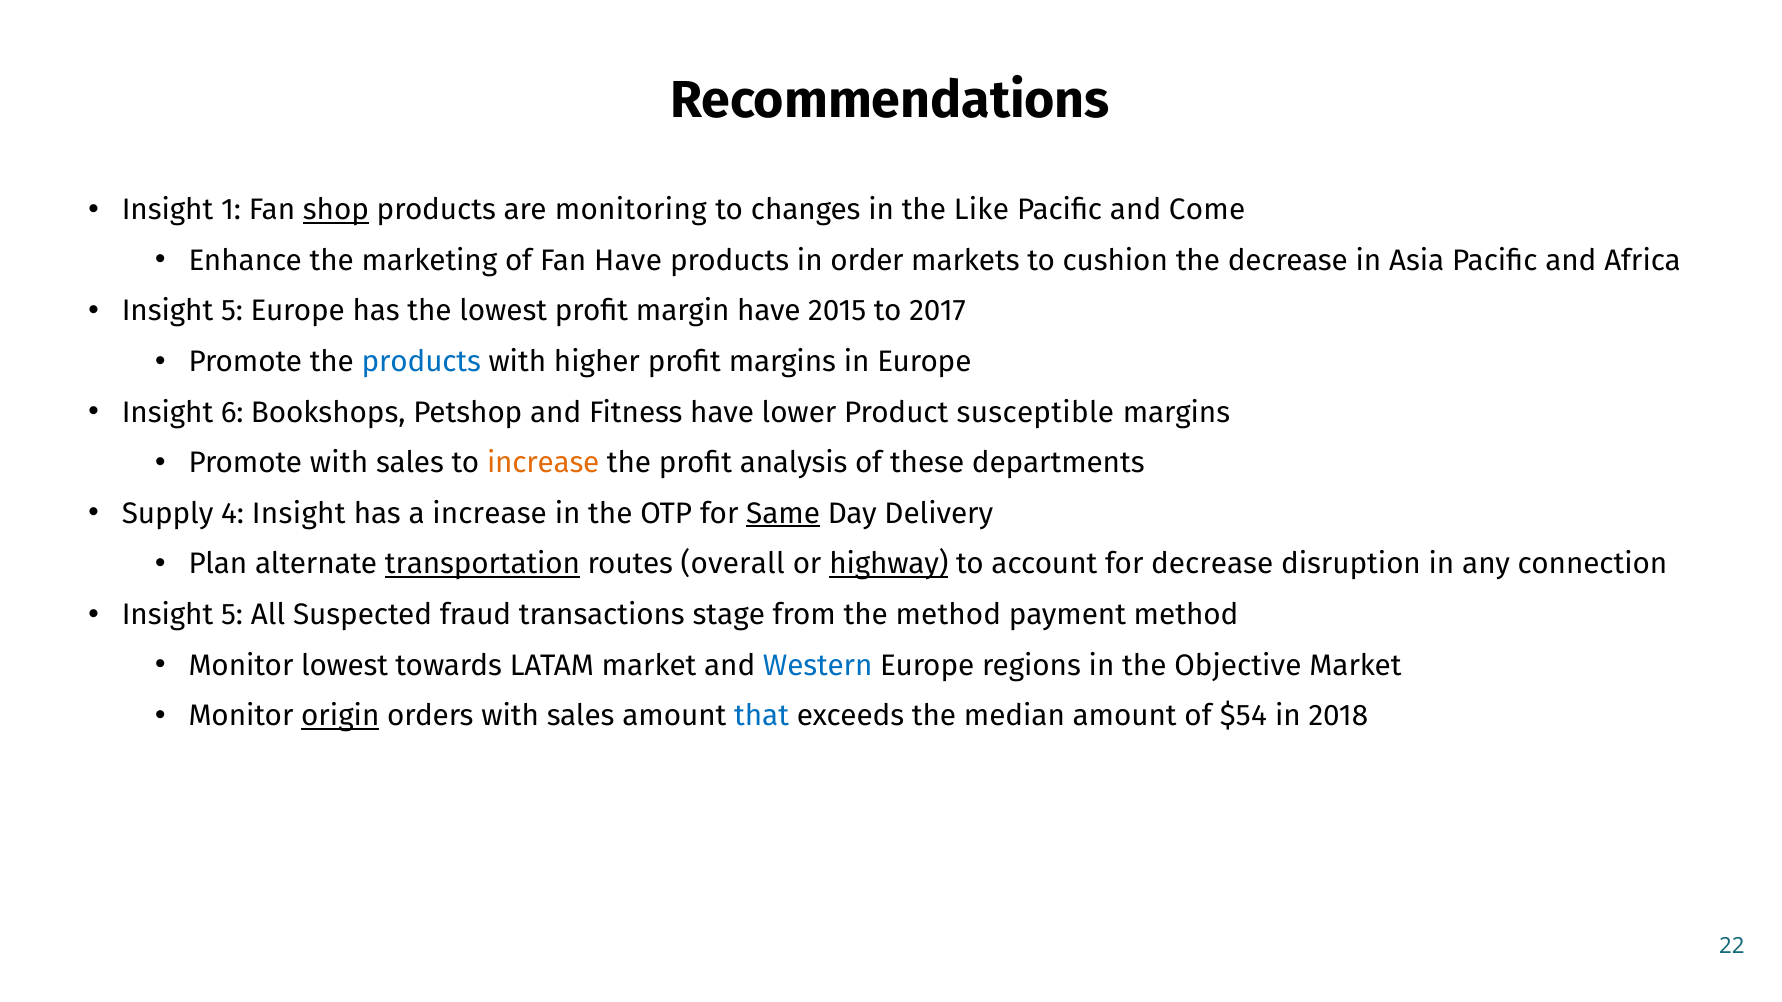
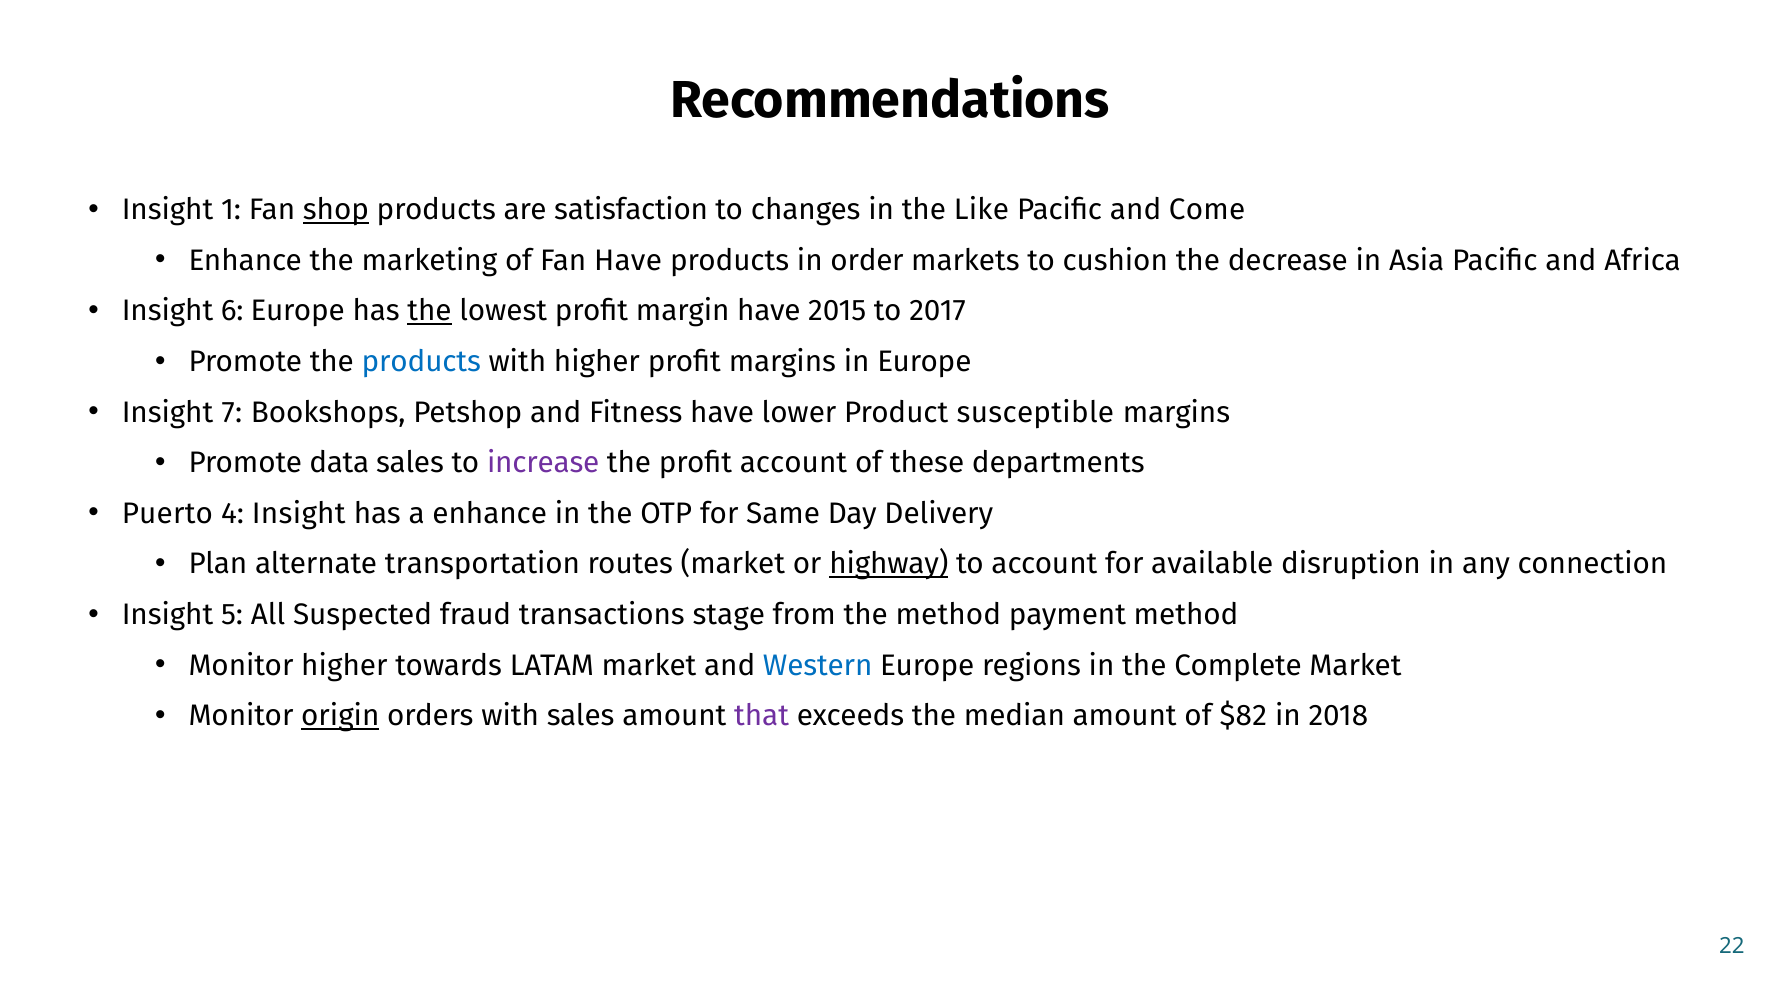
monitoring: monitoring -> satisfaction (631, 210)
5: 5 -> 6 (232, 311)
the underline: none -> present (430, 311)
6: 6 -> 7 (232, 412)
Promote with: with -> data (339, 463)
increase colour: orange -> purple (543, 463)
profit analysis: analysis -> account (793, 463)
Supply: Supply -> Puerto (167, 514)
a increase: increase -> enhance (490, 514)
Same underline: present -> none (783, 514)
transportation underline: present -> none (482, 564)
routes overall: overall -> market (733, 564)
for decrease: decrease -> available (1212, 564)
Monitor lowest: lowest -> higher (344, 666)
Objective: Objective -> Complete (1238, 666)
that colour: blue -> purple (762, 716)
$54: $54 -> $82 (1243, 716)
